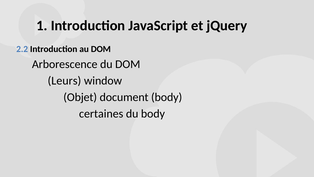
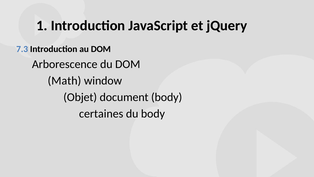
2.2: 2.2 -> 7.3 (22, 49)
Leurs: Leurs -> Math (64, 81)
